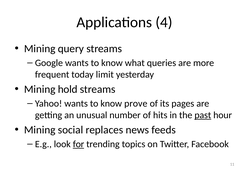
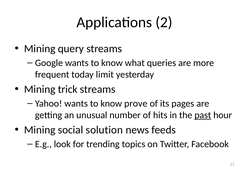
4: 4 -> 2 (164, 22)
hold: hold -> trick (68, 89)
replaces: replaces -> solution (104, 130)
for underline: present -> none (79, 144)
